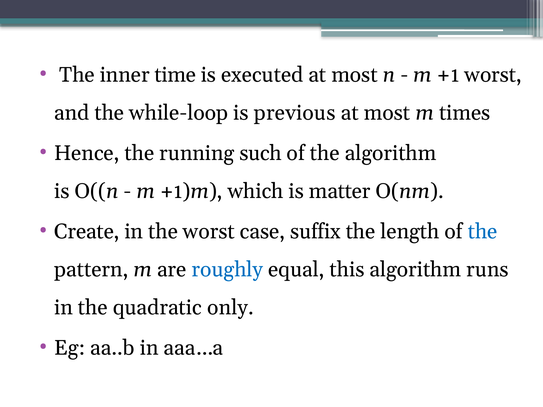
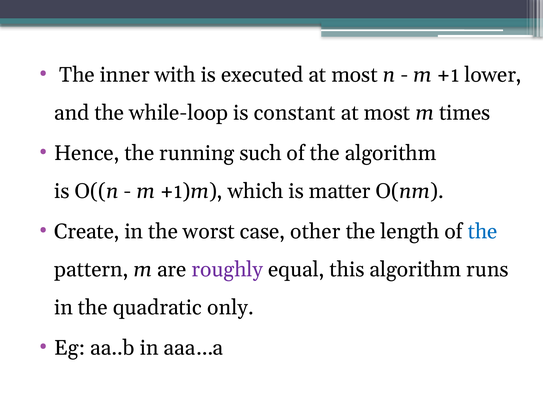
time: time -> with (175, 75)
+1 worst: worst -> lower (493, 75)
previous: previous -> constant (295, 113)
suffix: suffix -> other (315, 232)
roughly colour: blue -> purple (227, 270)
